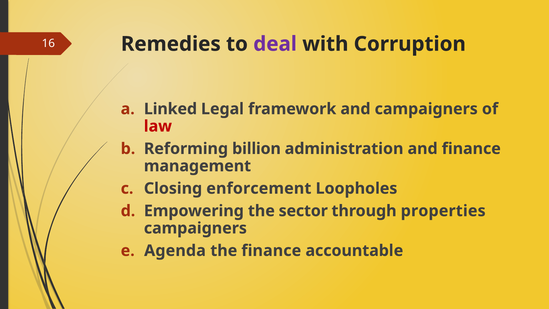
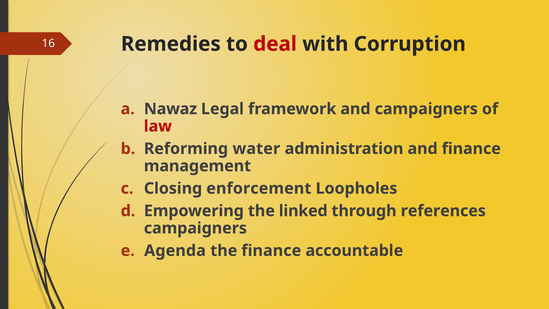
deal colour: purple -> red (275, 44)
Linked: Linked -> Nawaz (170, 109)
billion: billion -> water (256, 149)
sector: sector -> linked (303, 211)
properties: properties -> references (443, 211)
